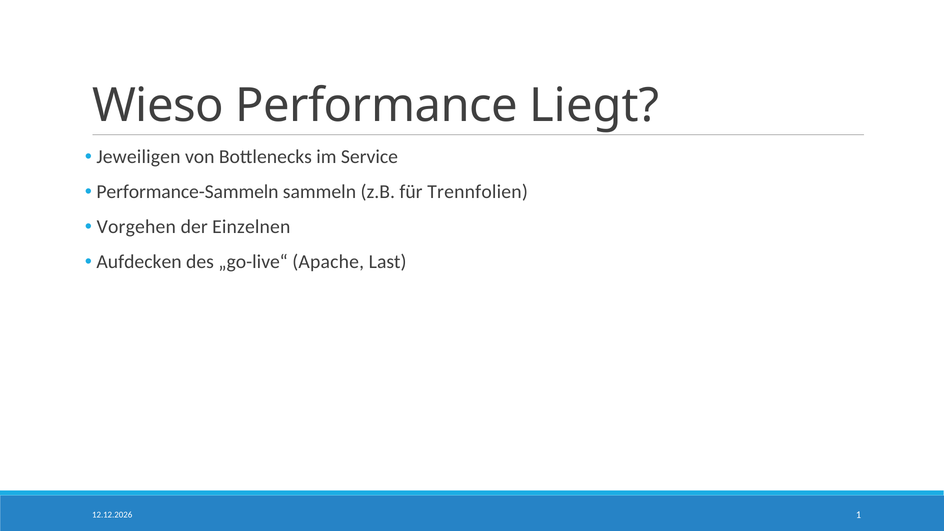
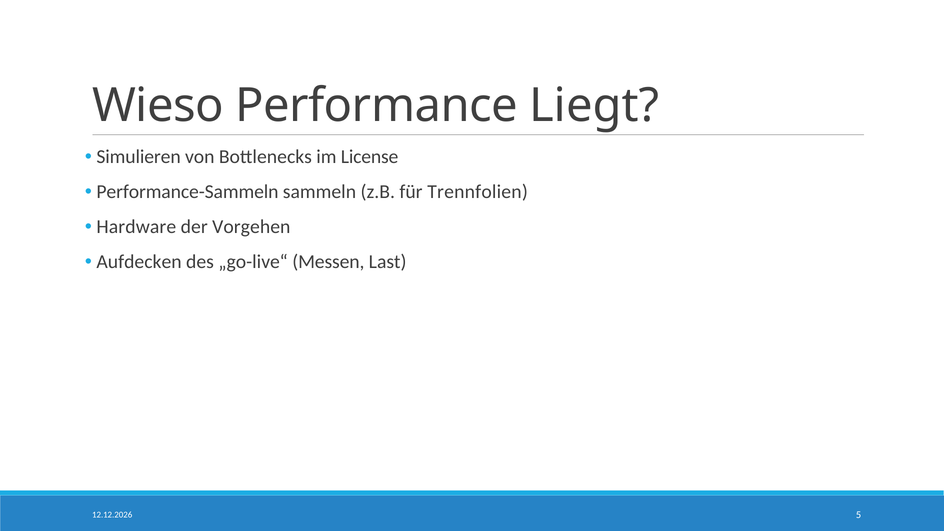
Jeweiligen: Jeweiligen -> Simulieren (139, 157)
Service: Service -> License (370, 157)
Vorgehen: Vorgehen -> Hardware (136, 227)
Einzelnen: Einzelnen -> Vorgehen (251, 227)
Apache: Apache -> Messen (328, 262)
1: 1 -> 5 (859, 515)
